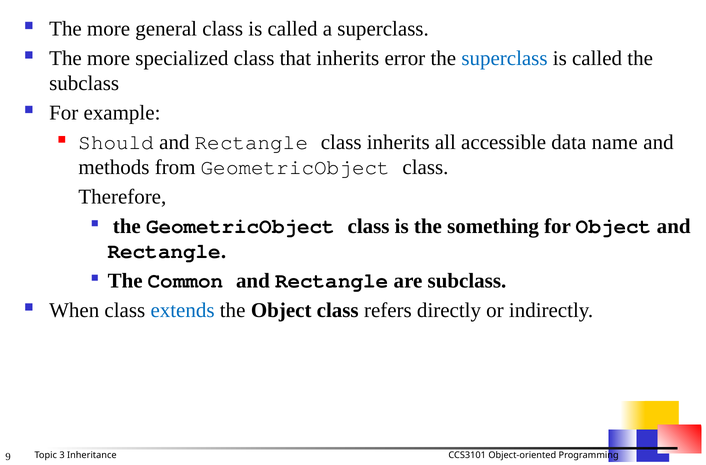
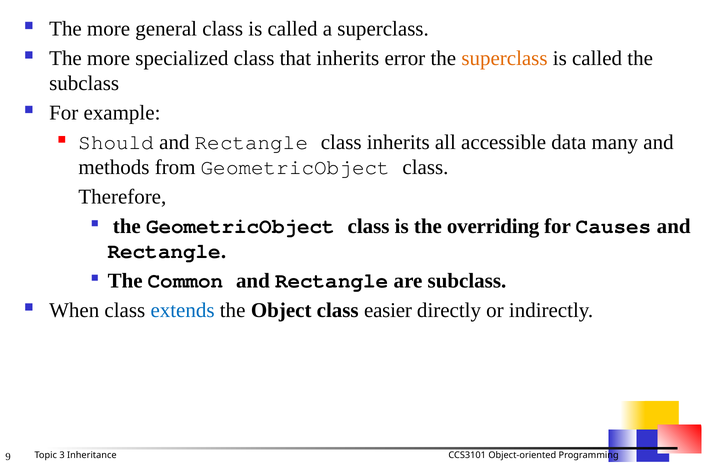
superclass colour: blue -> orange (504, 58)
name: name -> many (615, 142)
something: something -> overriding (493, 226)
for Object: Object -> Causes (614, 226)
refers: refers -> easier (388, 310)
